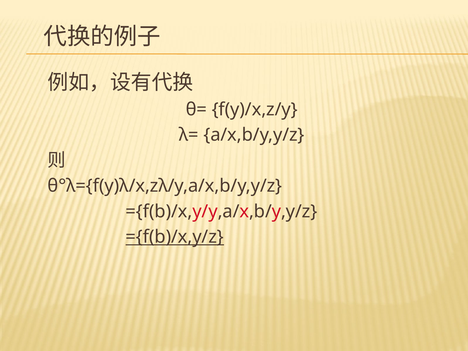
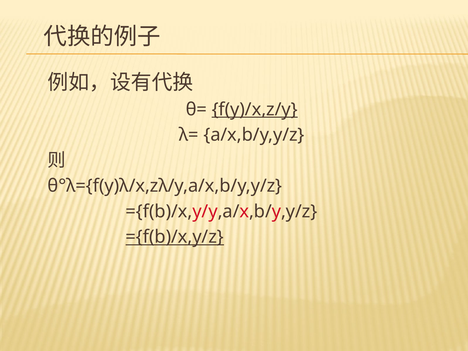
f(y)/x,z/y underline: none -> present (255, 109)
